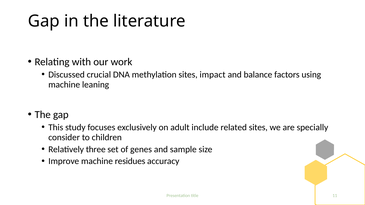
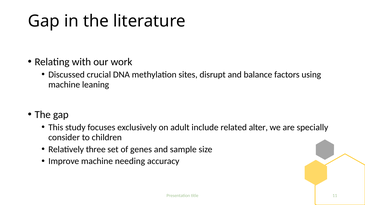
impact: impact -> disrupt (213, 75)
related sites: sites -> alter (258, 128)
residues: residues -> needing (130, 161)
